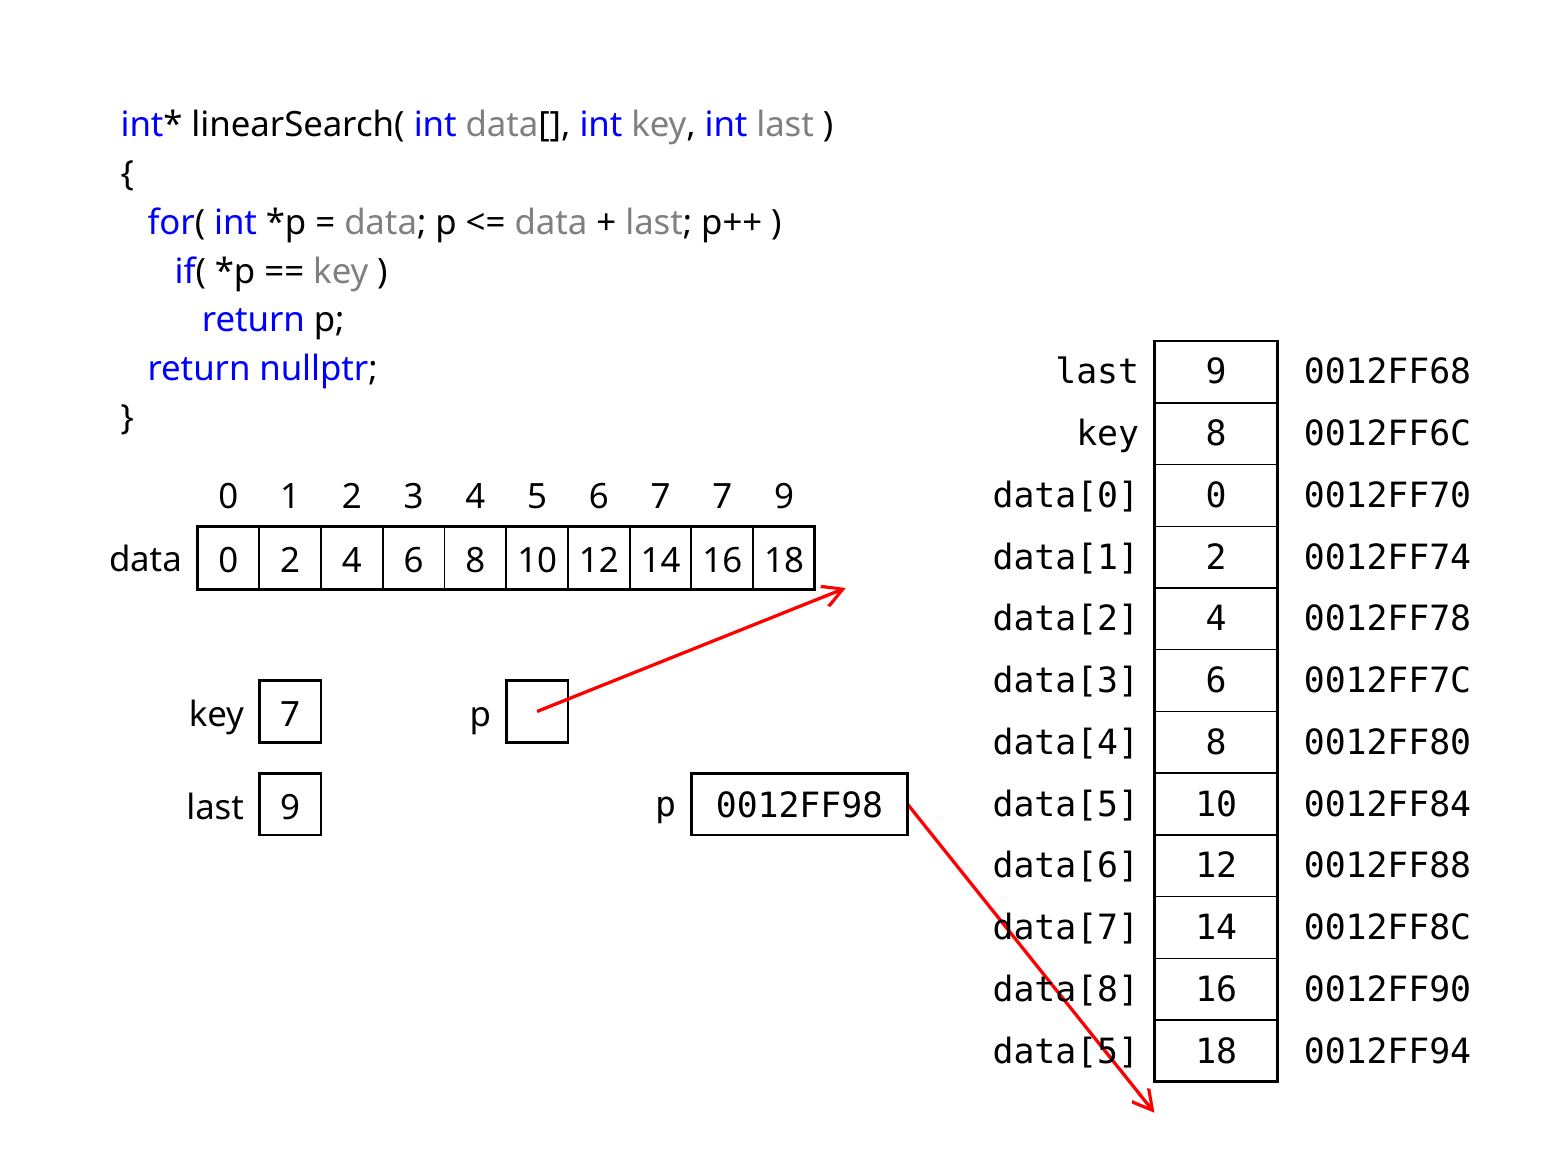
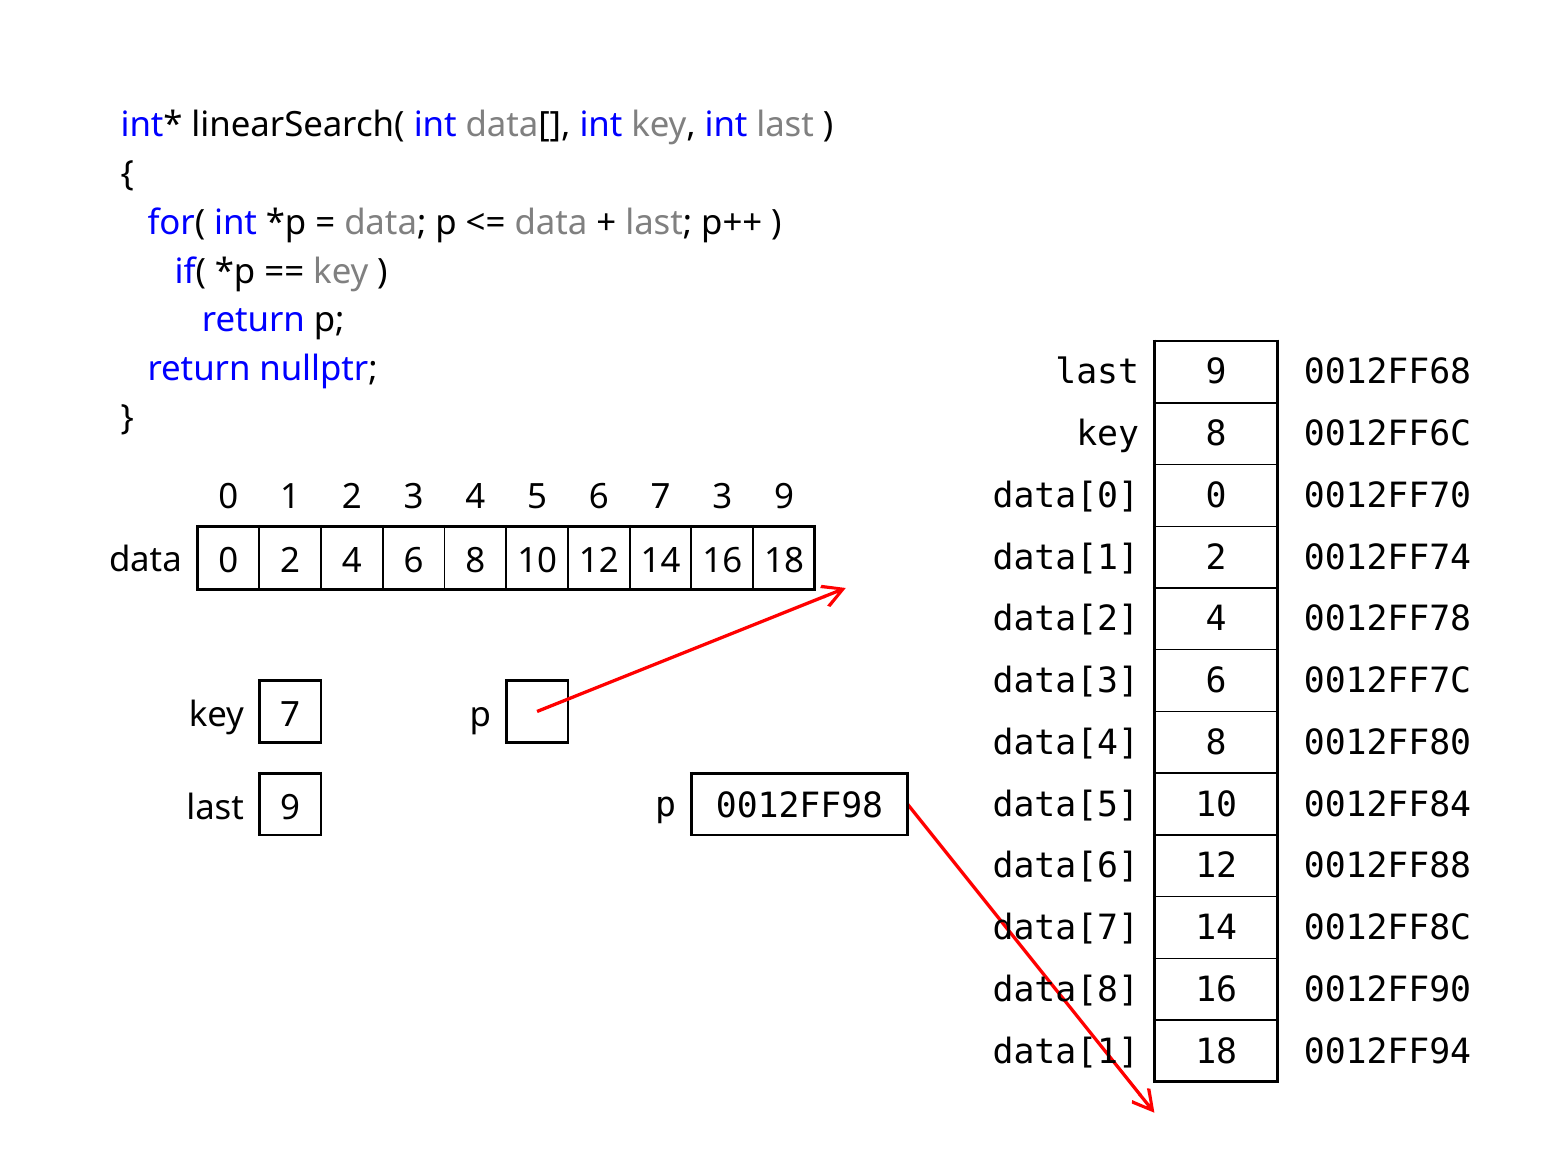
7 7: 7 -> 3 (722, 497)
data[5: data[5 -> data[1 (1066, 1052)
